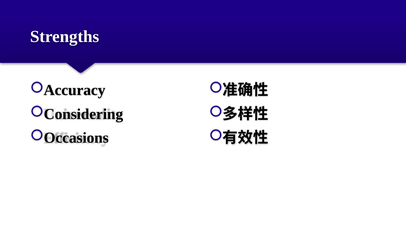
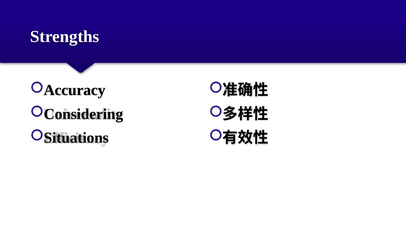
Occasions: Occasions -> Situations (76, 138)
